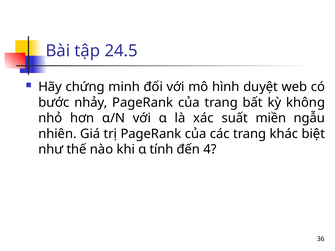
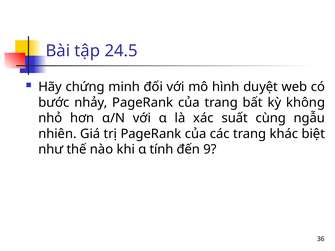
miền: miền -> cùng (271, 118)
4: 4 -> 9 (210, 150)
